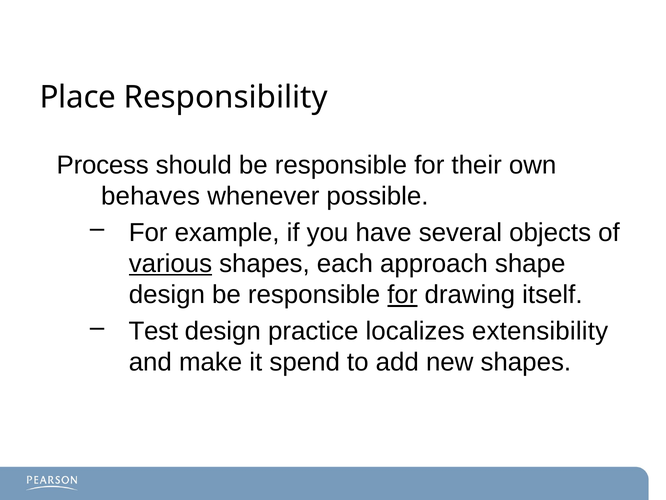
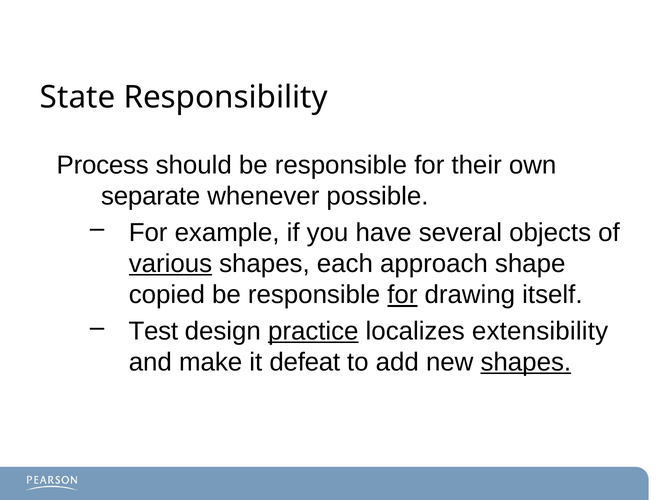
Place: Place -> State (78, 97)
behaves: behaves -> separate (151, 196)
design: design -> copied (167, 295)
practice underline: none -> present (313, 331)
spend: spend -> defeat (305, 362)
shapes underline: none -> present (526, 362)
